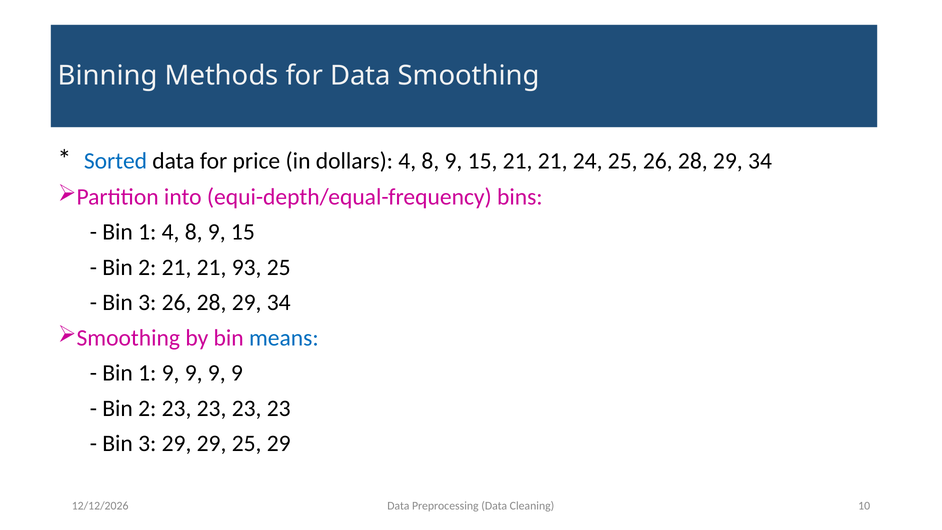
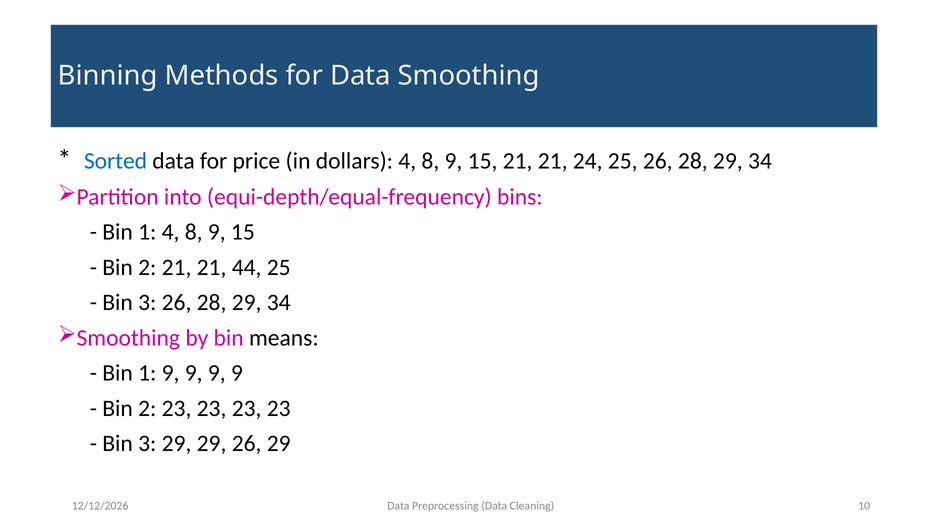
93: 93 -> 44 (247, 267)
means colour: blue -> black (284, 338)
29 25: 25 -> 26 (247, 444)
